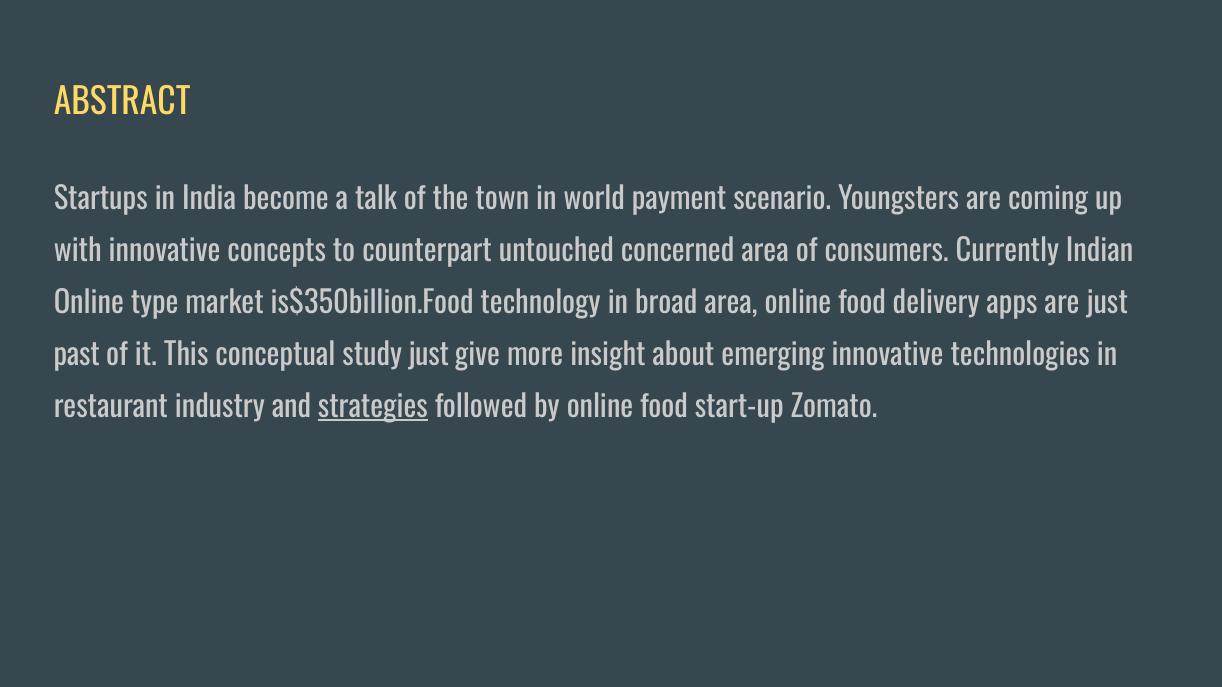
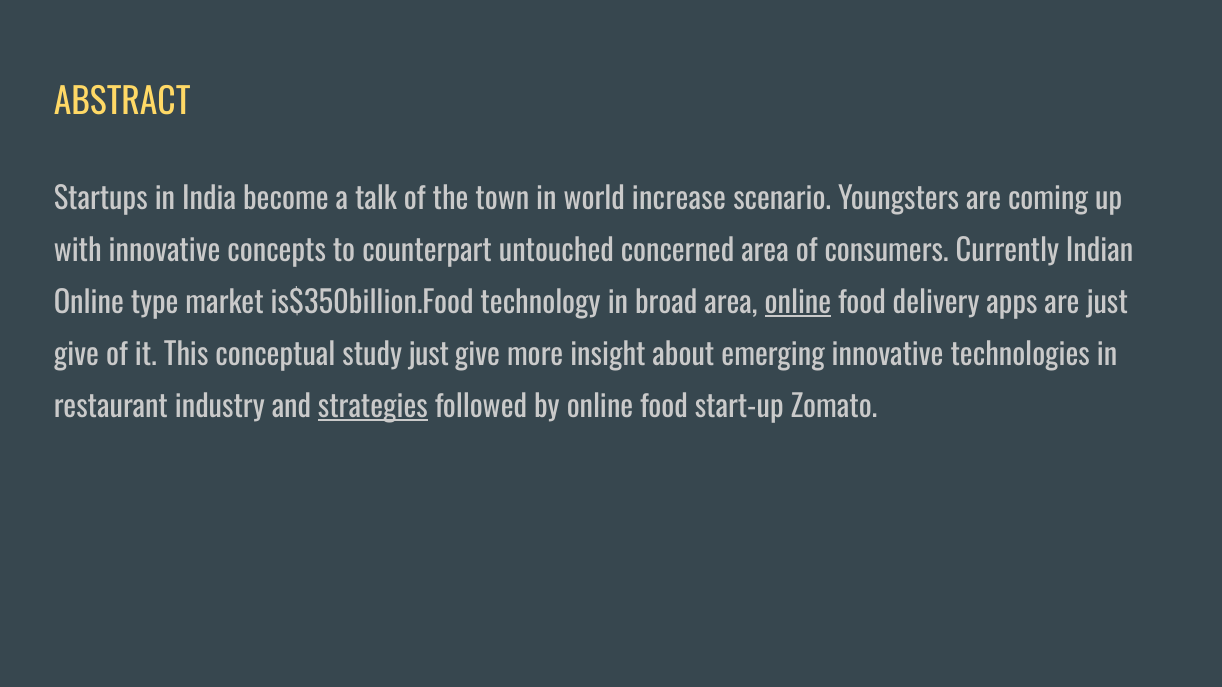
payment: payment -> increase (679, 199)
online underline: none -> present (798, 303)
past: past -> give (76, 355)
